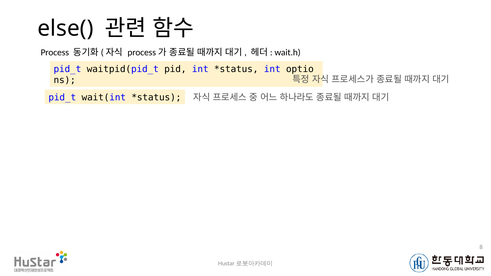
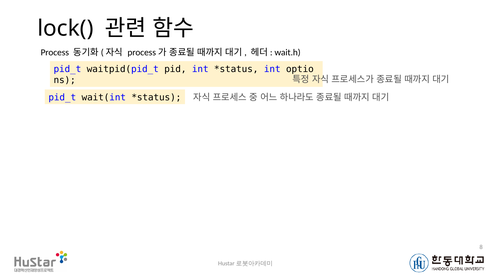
else(: else( -> lock( (65, 29)
